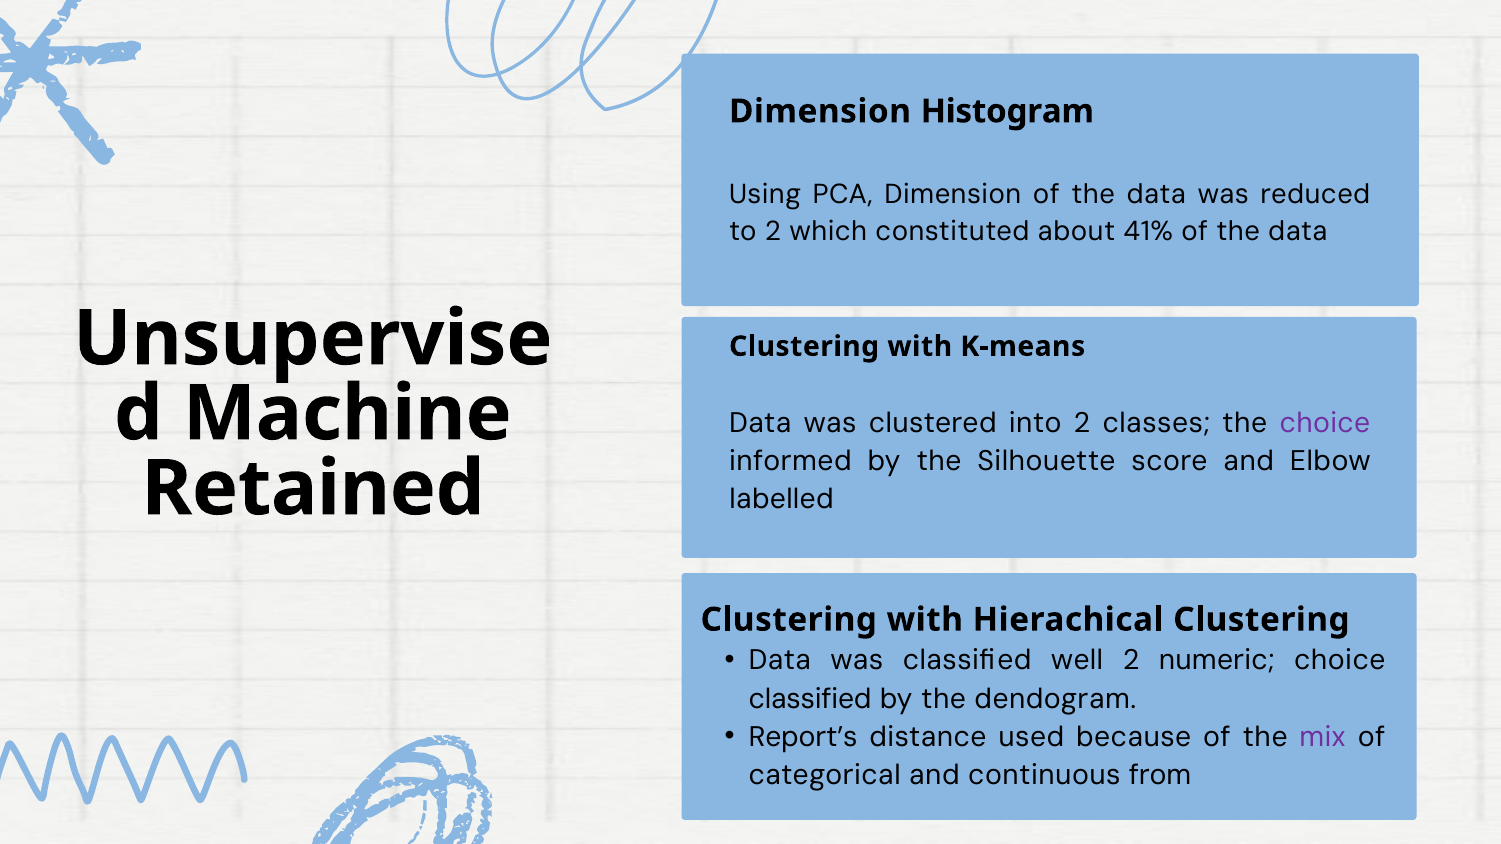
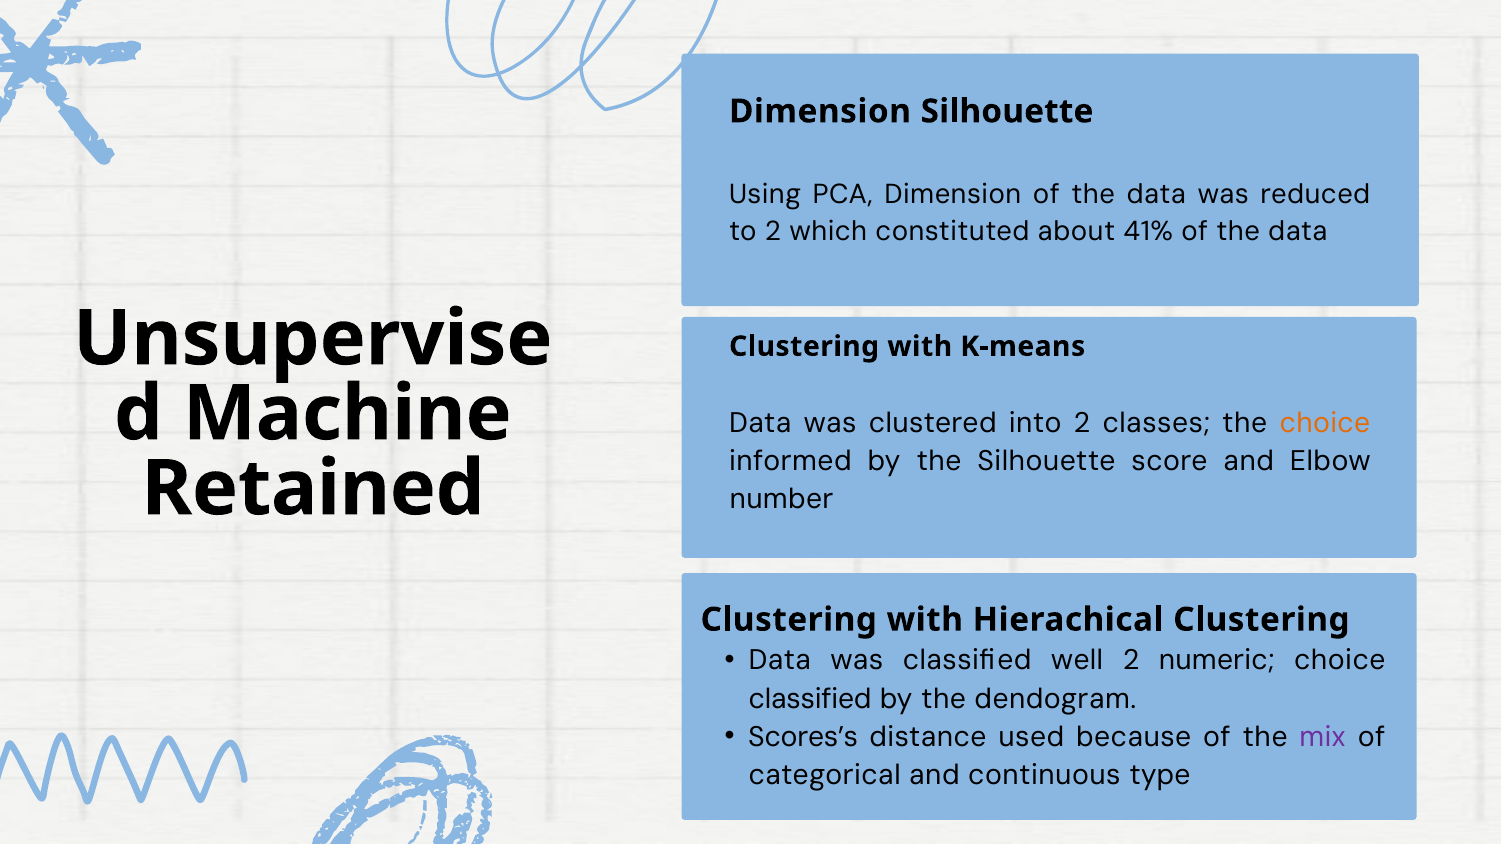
Dimension Histogram: Histogram -> Silhouette (1007, 111)
choice colour: purple -> orange (1325, 423)
labelled: labelled -> number (782, 500)
Report’s: Report’s -> Scores’s (803, 737)
from: from -> type (1160, 775)
